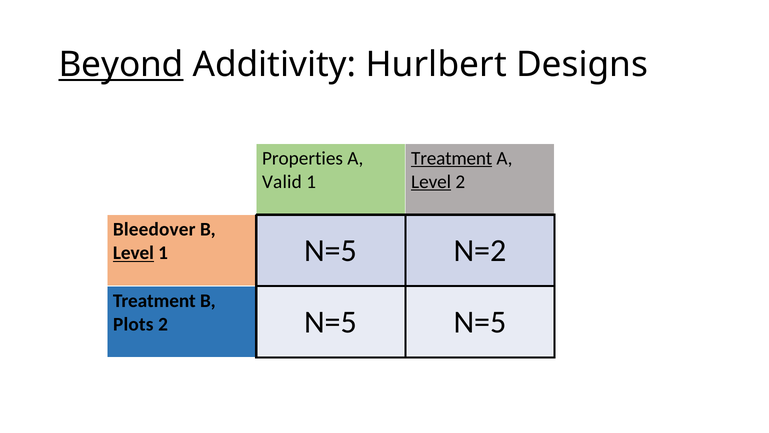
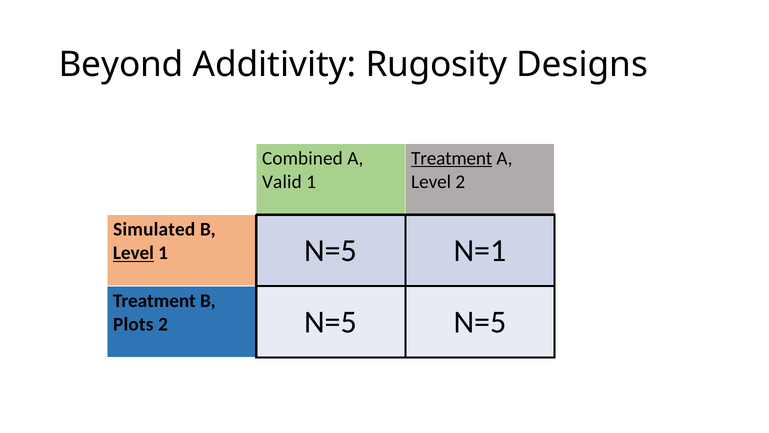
Beyond underline: present -> none (121, 65)
Hurlbert: Hurlbert -> Rugosity (436, 65)
Properties: Properties -> Combined (302, 158)
Level underline: present -> none (431, 182)
Bleedover: Bleedover -> Simulated (154, 229)
N=2: N=2 -> N=1 (480, 251)
